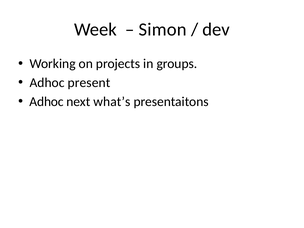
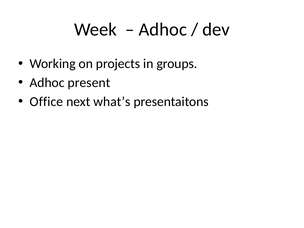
Simon: Simon -> Adhoc (163, 29)
Adhoc: Adhoc -> Office (46, 102)
